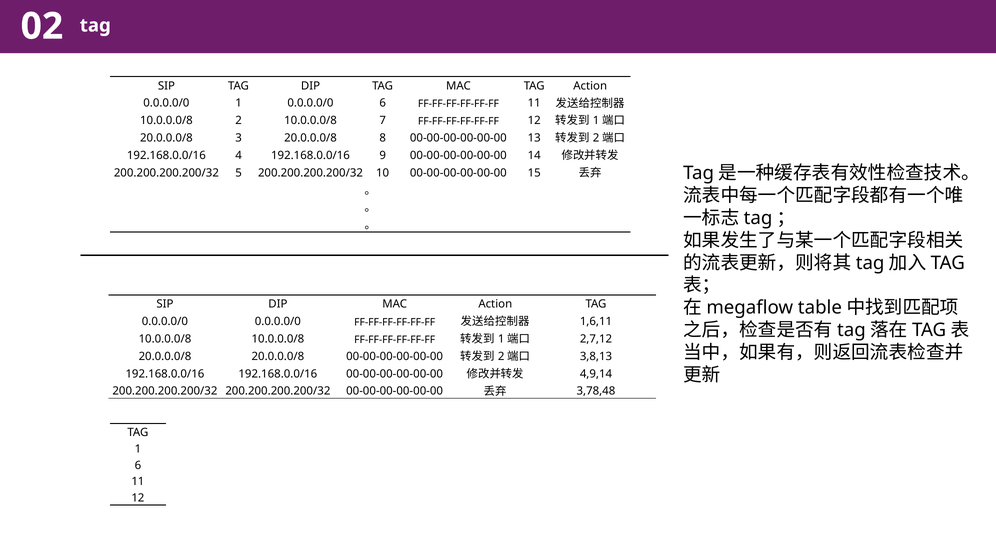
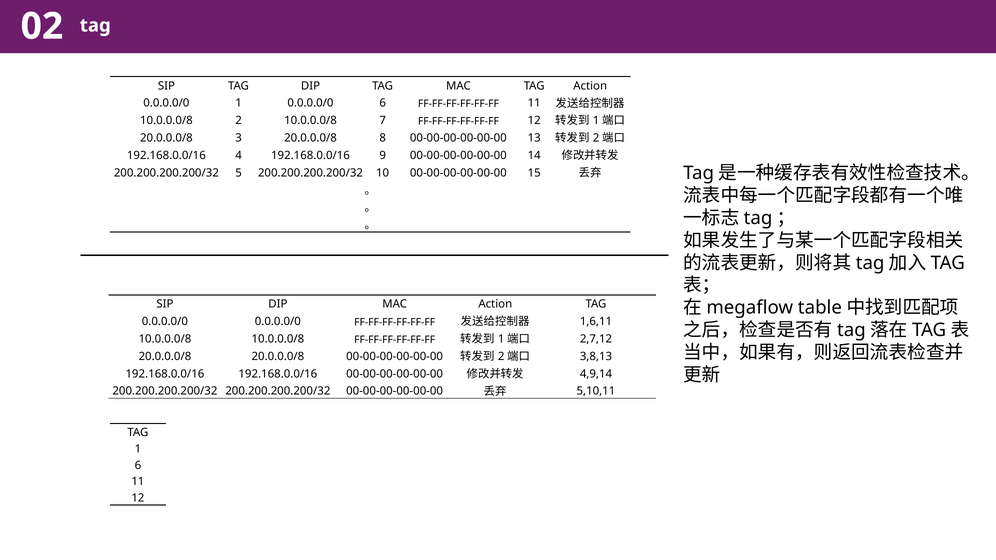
3,78,48: 3,78,48 -> 5,10,11 (596, 391)
